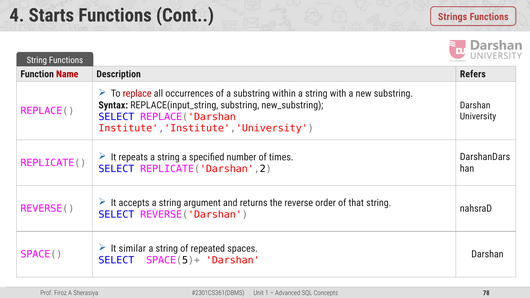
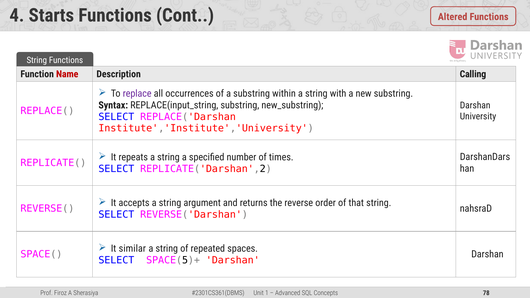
Strings: Strings -> Altered (453, 17)
Refers: Refers -> Calling (473, 74)
replace colour: red -> purple (137, 94)
